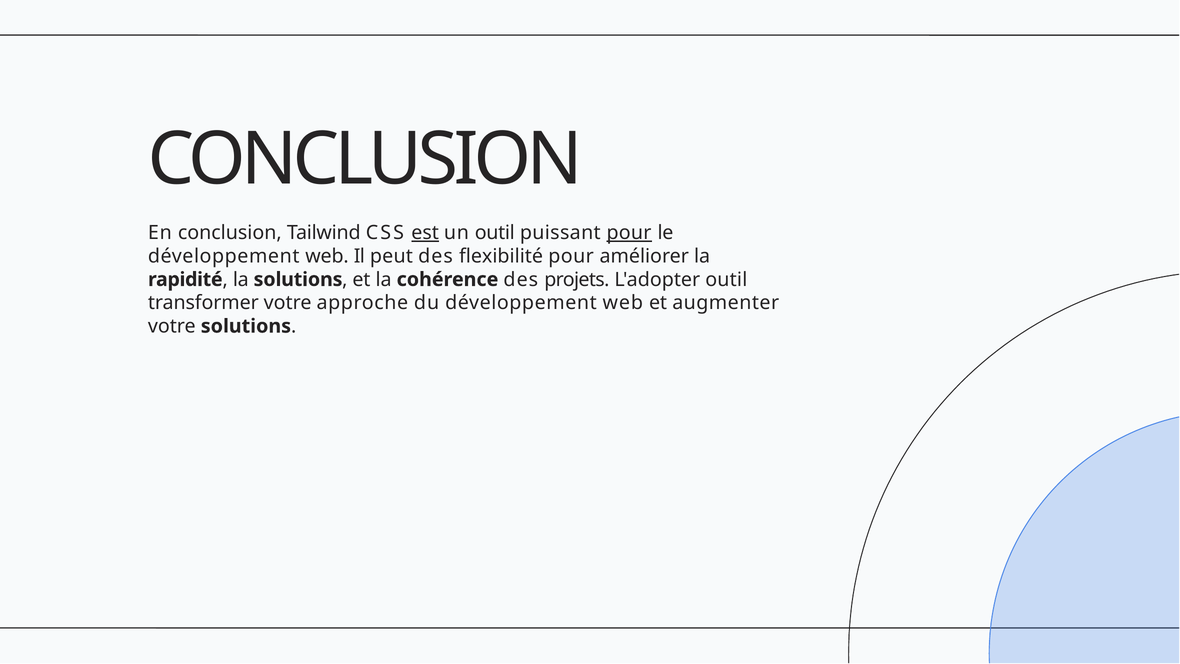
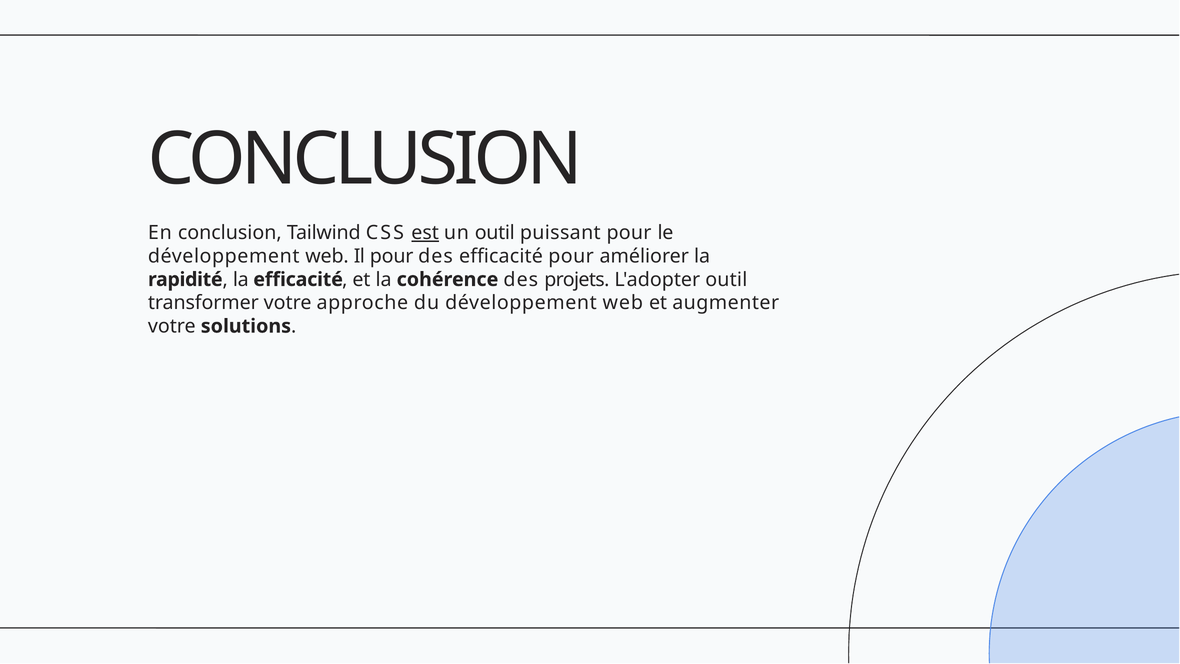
pour underline: present -> none (629, 233)
Il peut: peut -> pour (392, 256)
des ﬂexibilité: ﬂexibilité -> eﬃcacité (501, 256)
la solutions: solutions -> eﬃcacité (298, 280)
